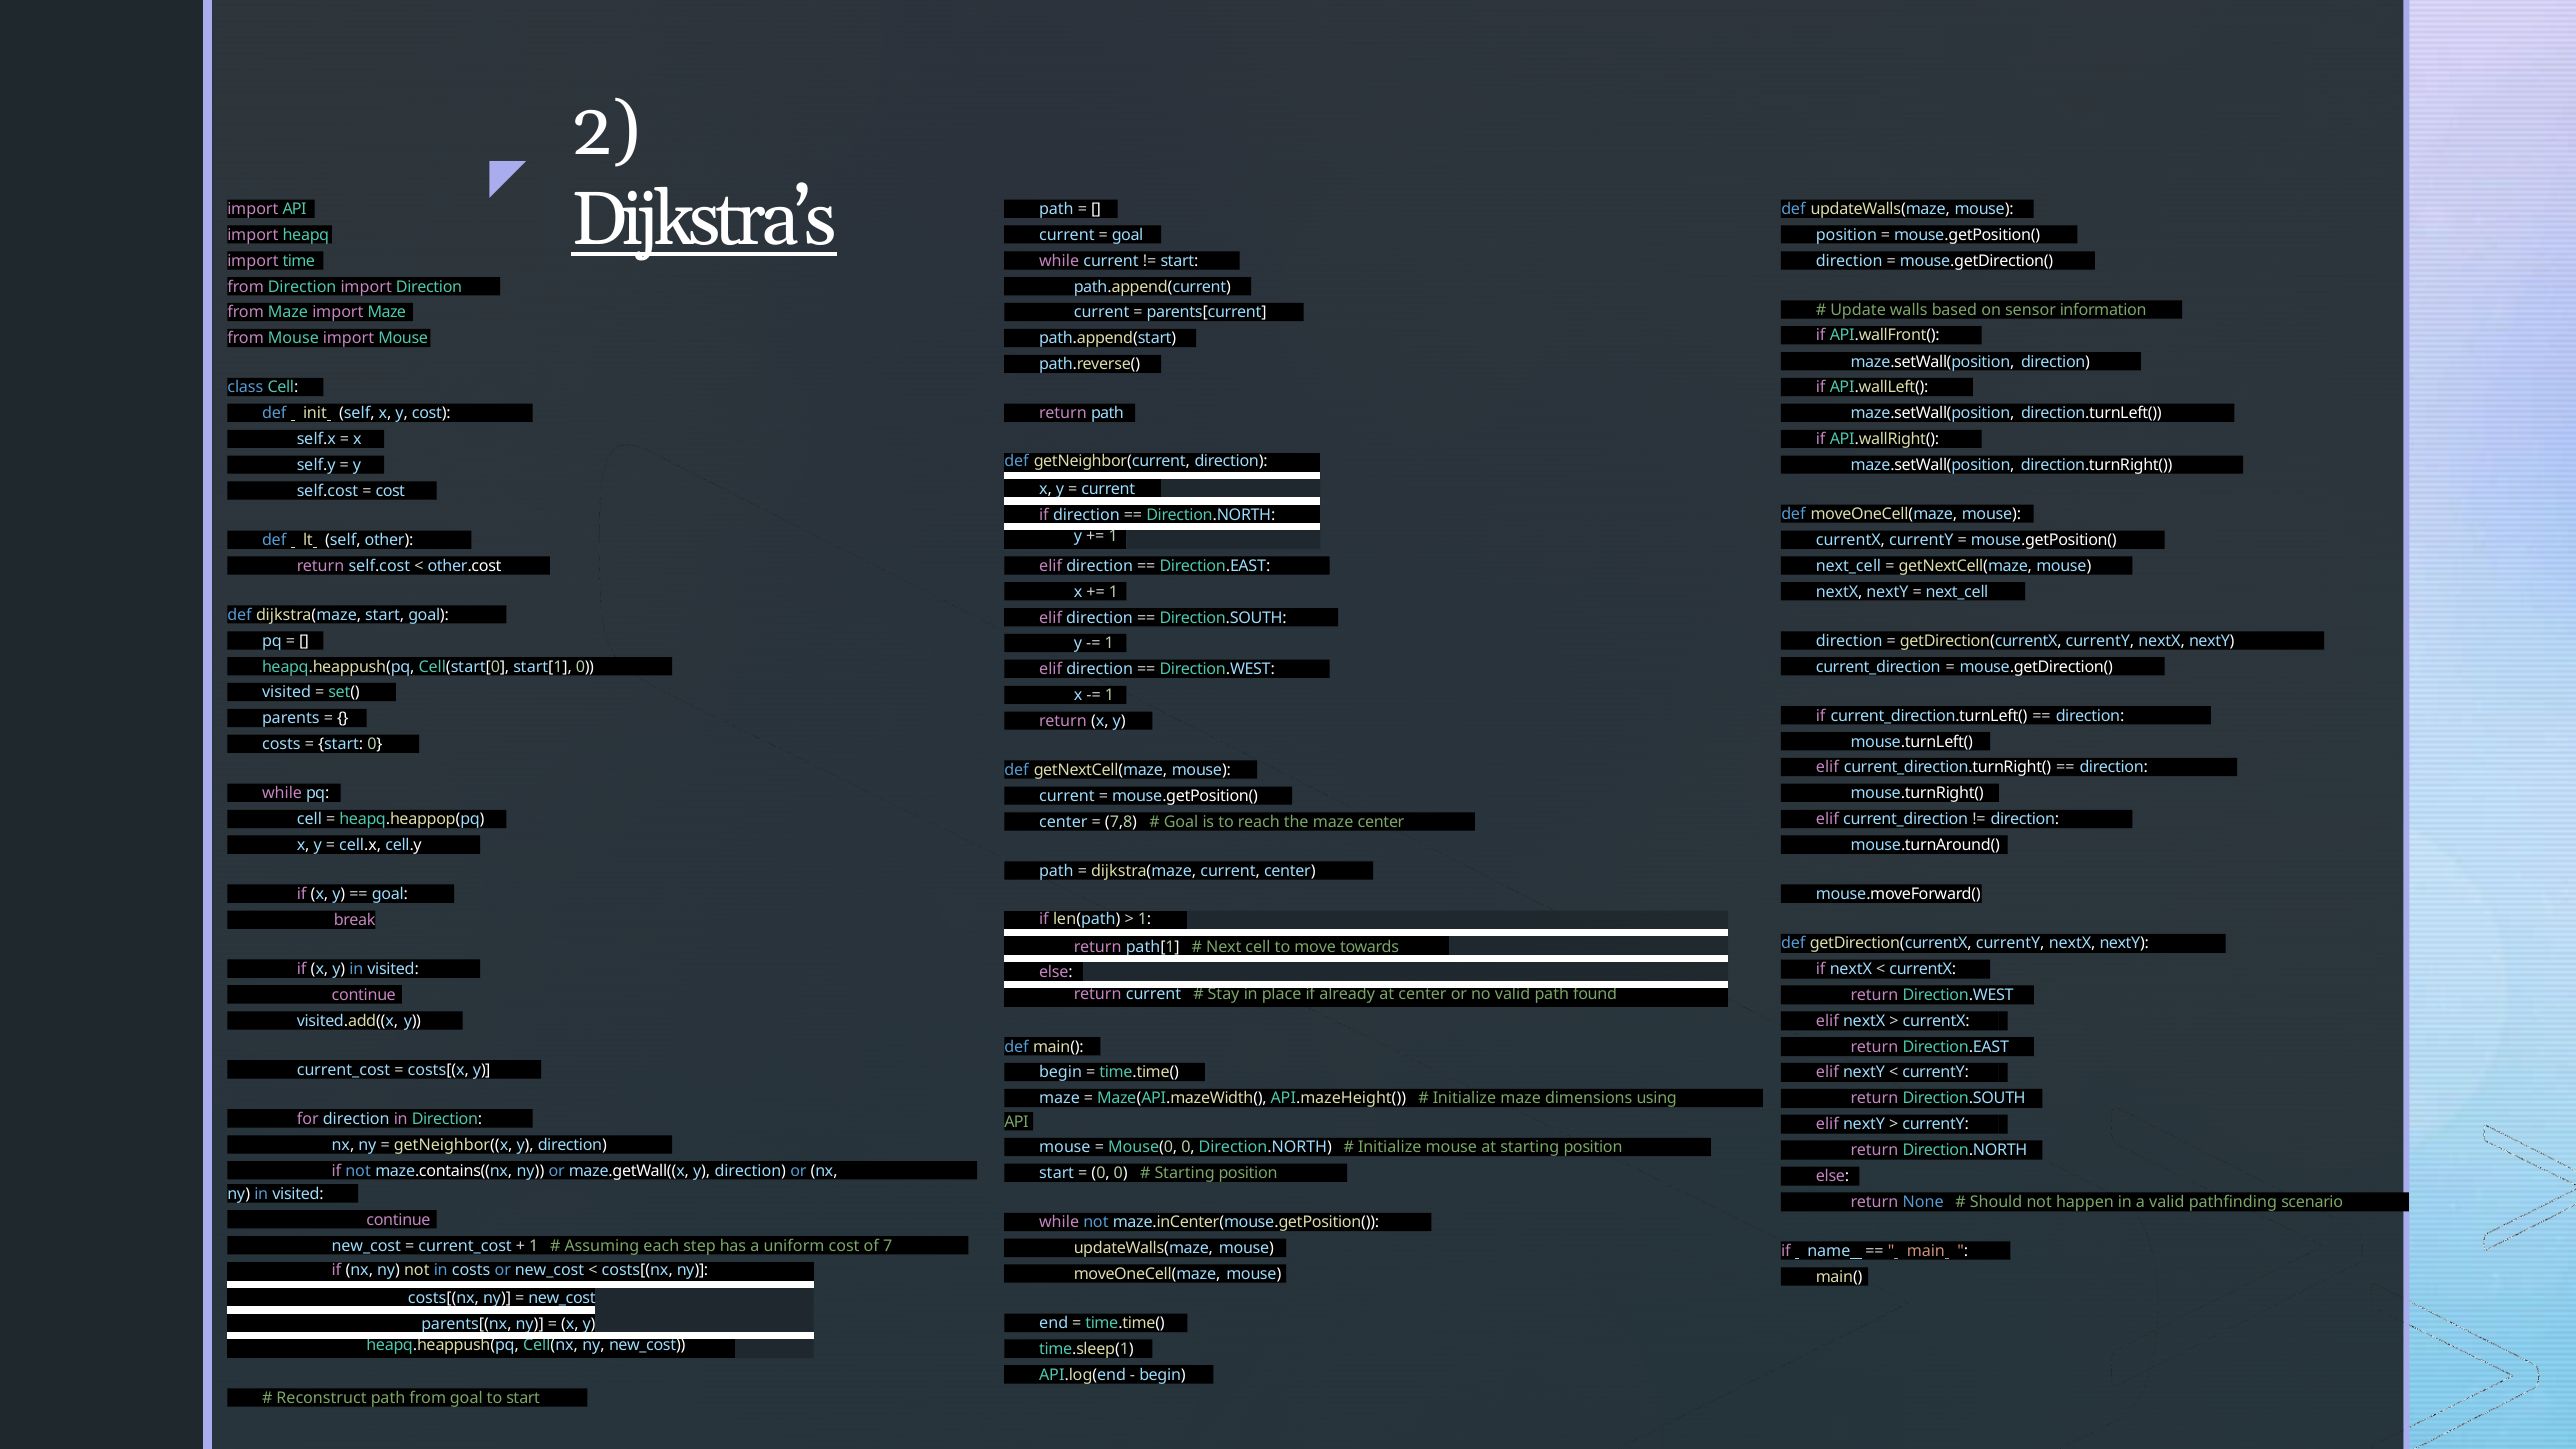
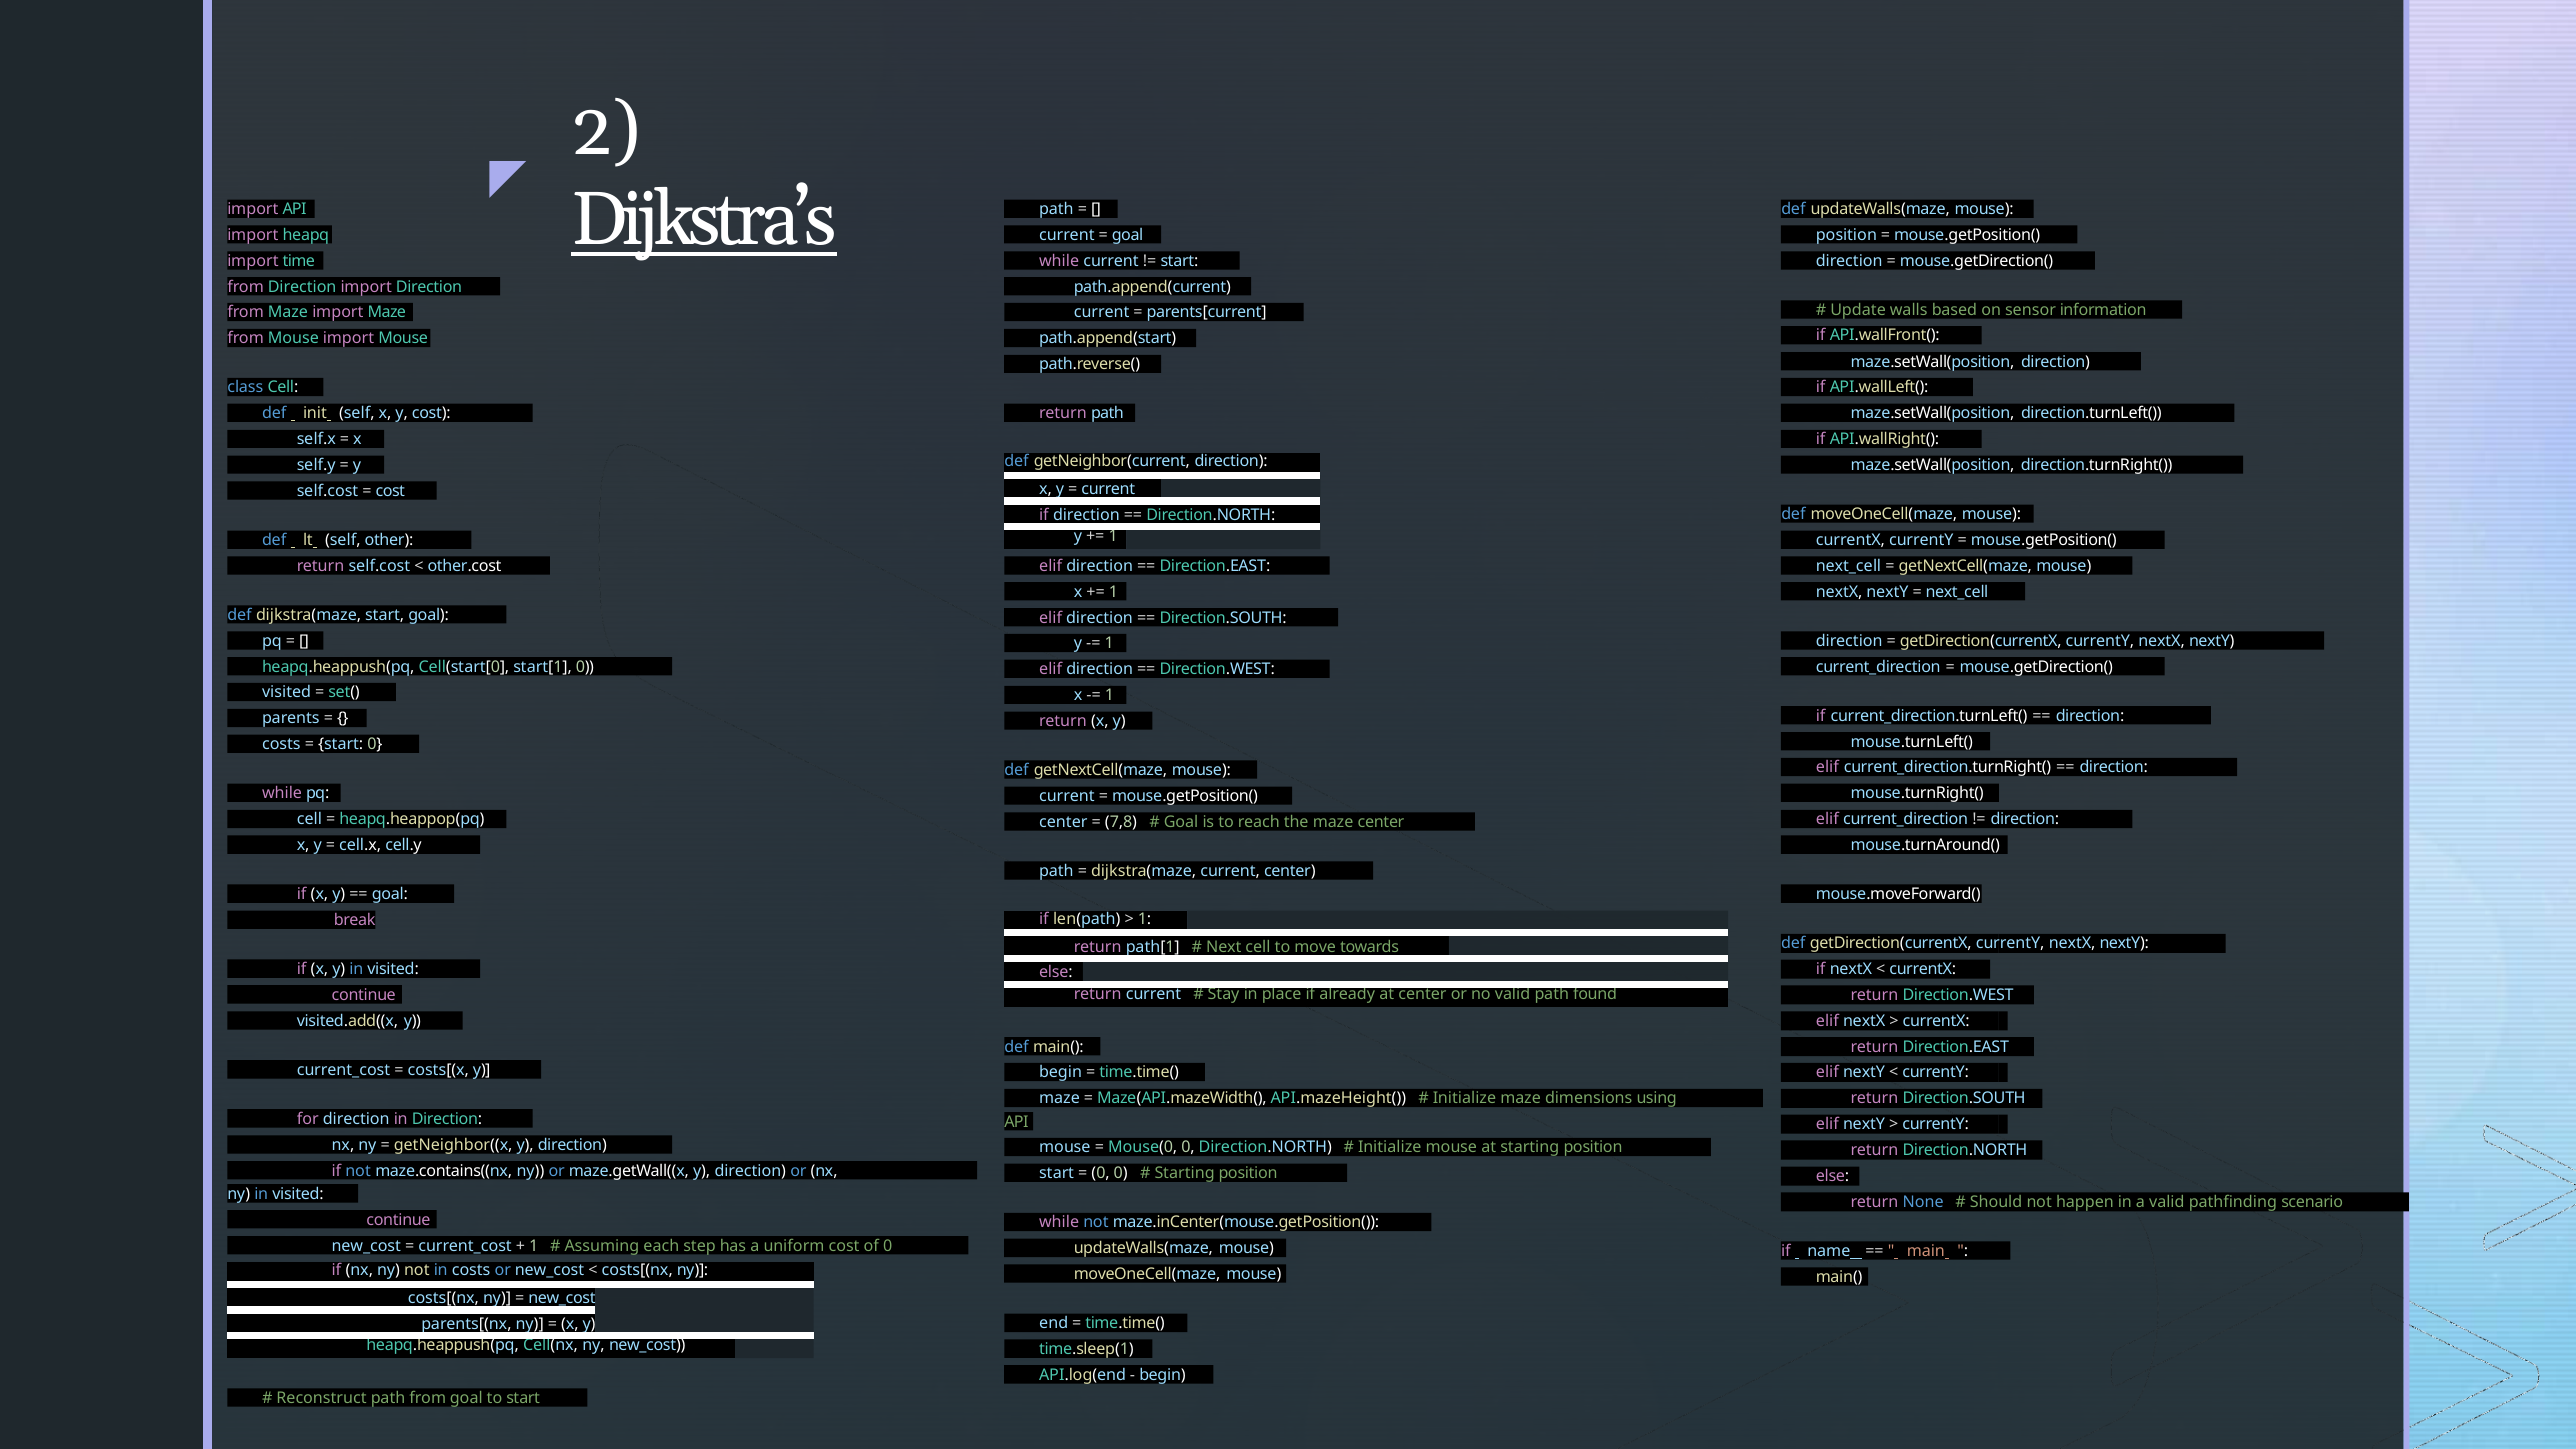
of 7: 7 -> 0 (888, 1246)
